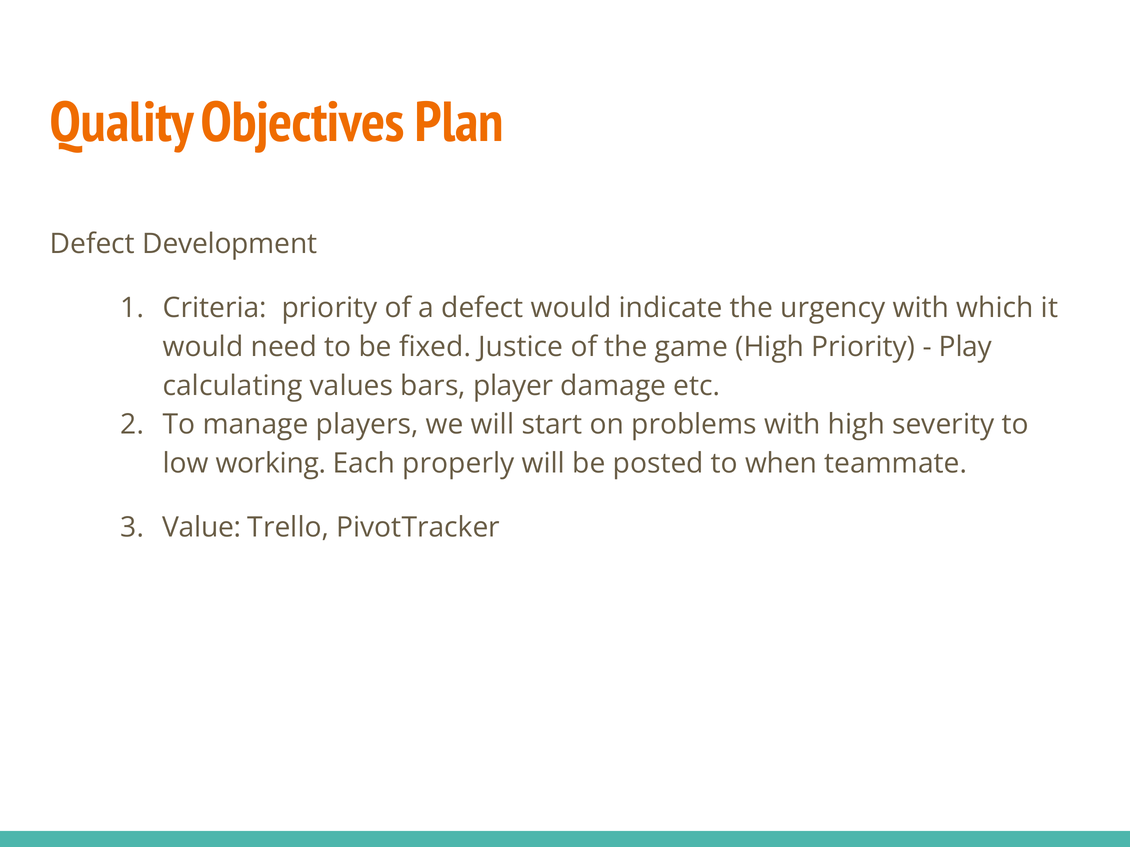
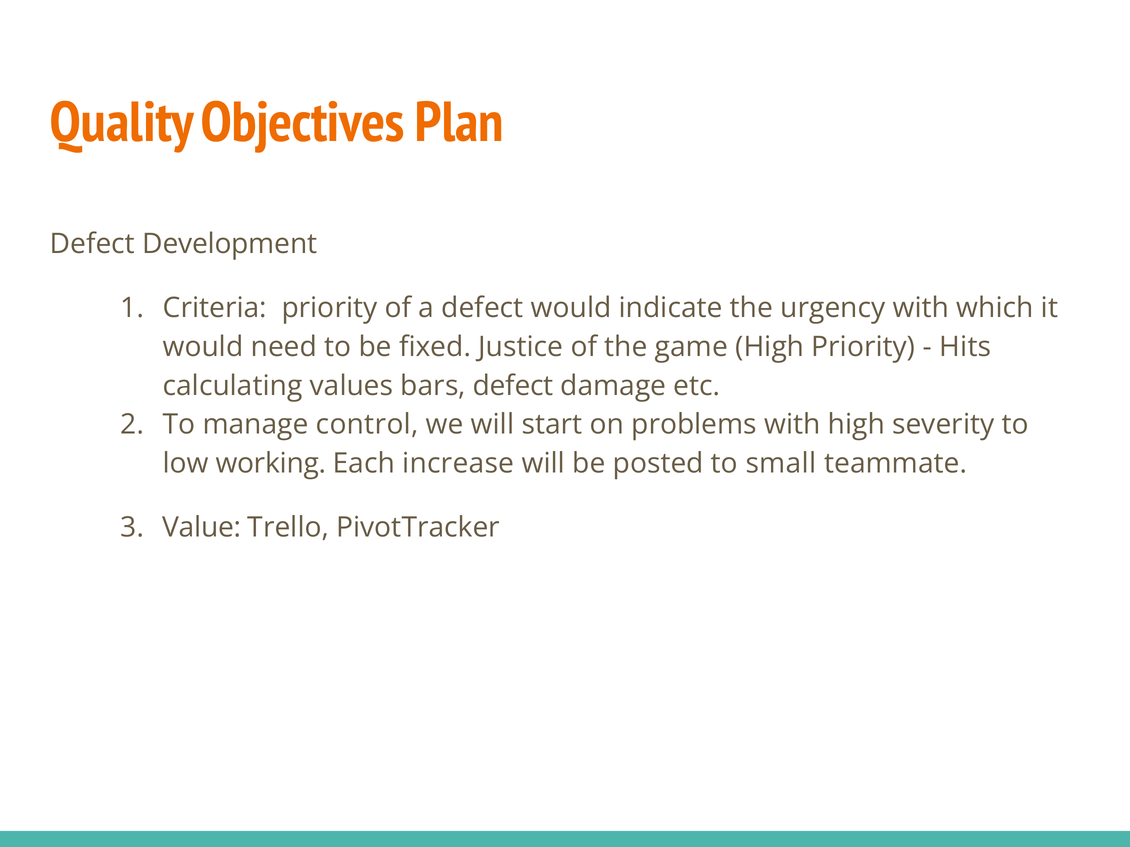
Play: Play -> Hits (965, 347)
bars player: player -> defect (513, 386)
players: players -> control (367, 425)
properly: properly -> increase (458, 464)
when: when -> small (781, 464)
